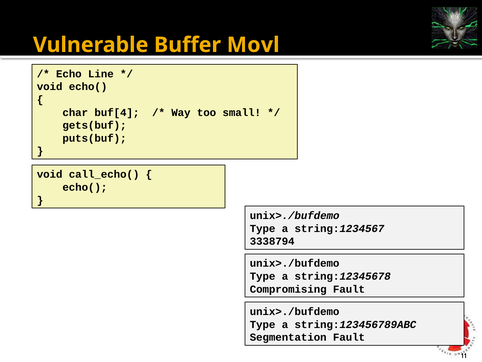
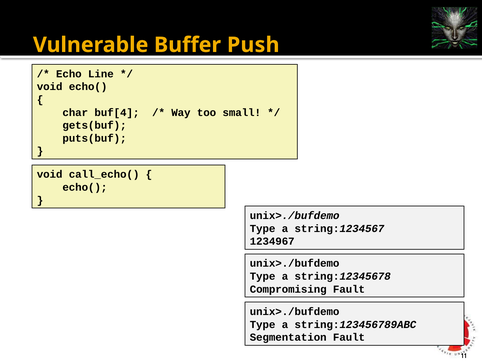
Movl: Movl -> Push (253, 45)
3338794: 3338794 -> 1234967 (272, 241)
